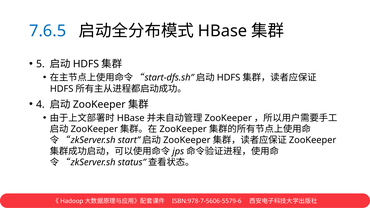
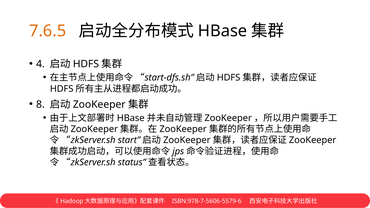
7.6.5 colour: blue -> orange (48, 31)
5: 5 -> 4 (40, 64)
4: 4 -> 8 (40, 104)
